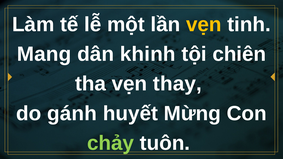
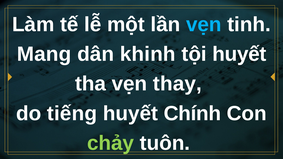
vẹn colour: yellow -> light blue (204, 24)
tội chiên: chiên -> huyết (239, 54)
gánh: gánh -> tiếng (72, 114)
Mừng: Mừng -> Chính (192, 114)
